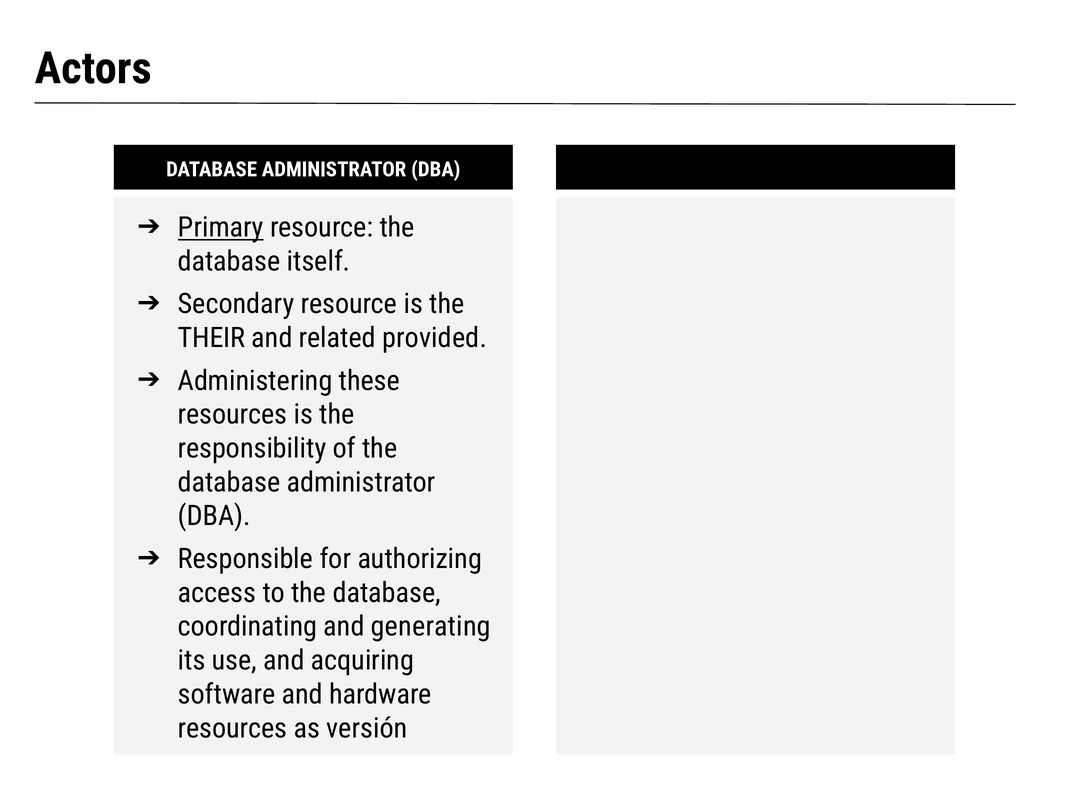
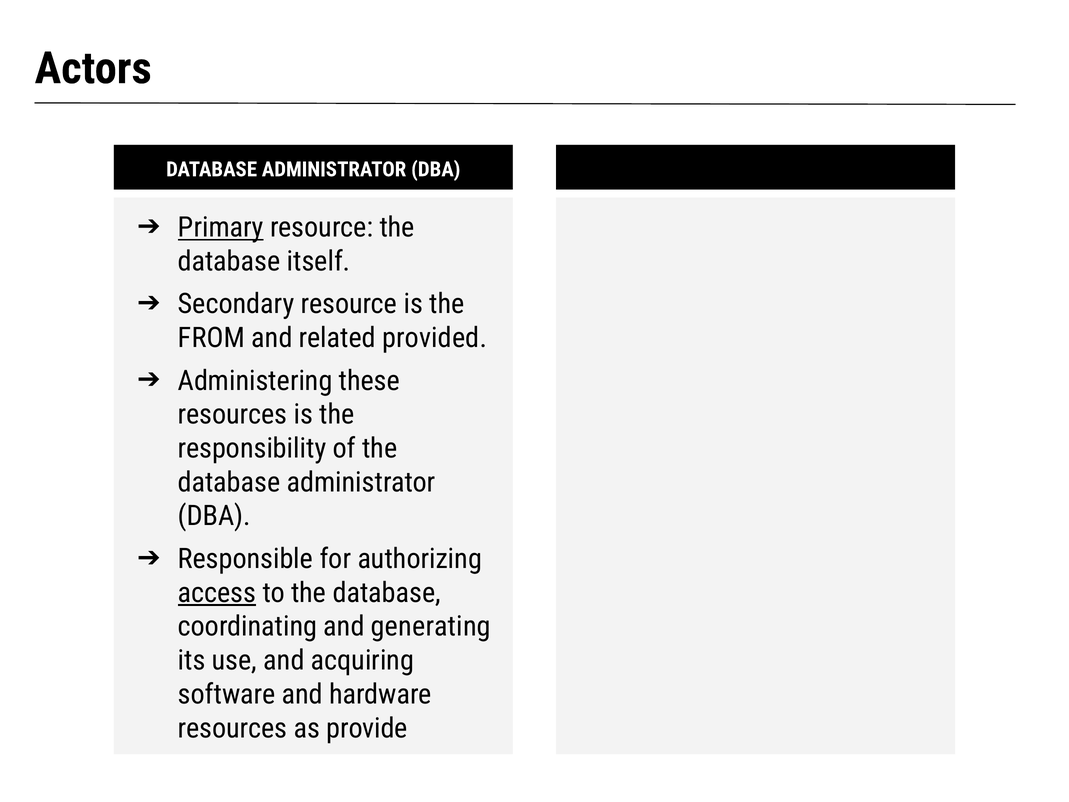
THEIR: THEIR -> FROM (211, 338)
access underline: none -> present (217, 593)
versión: versión -> provide (367, 728)
